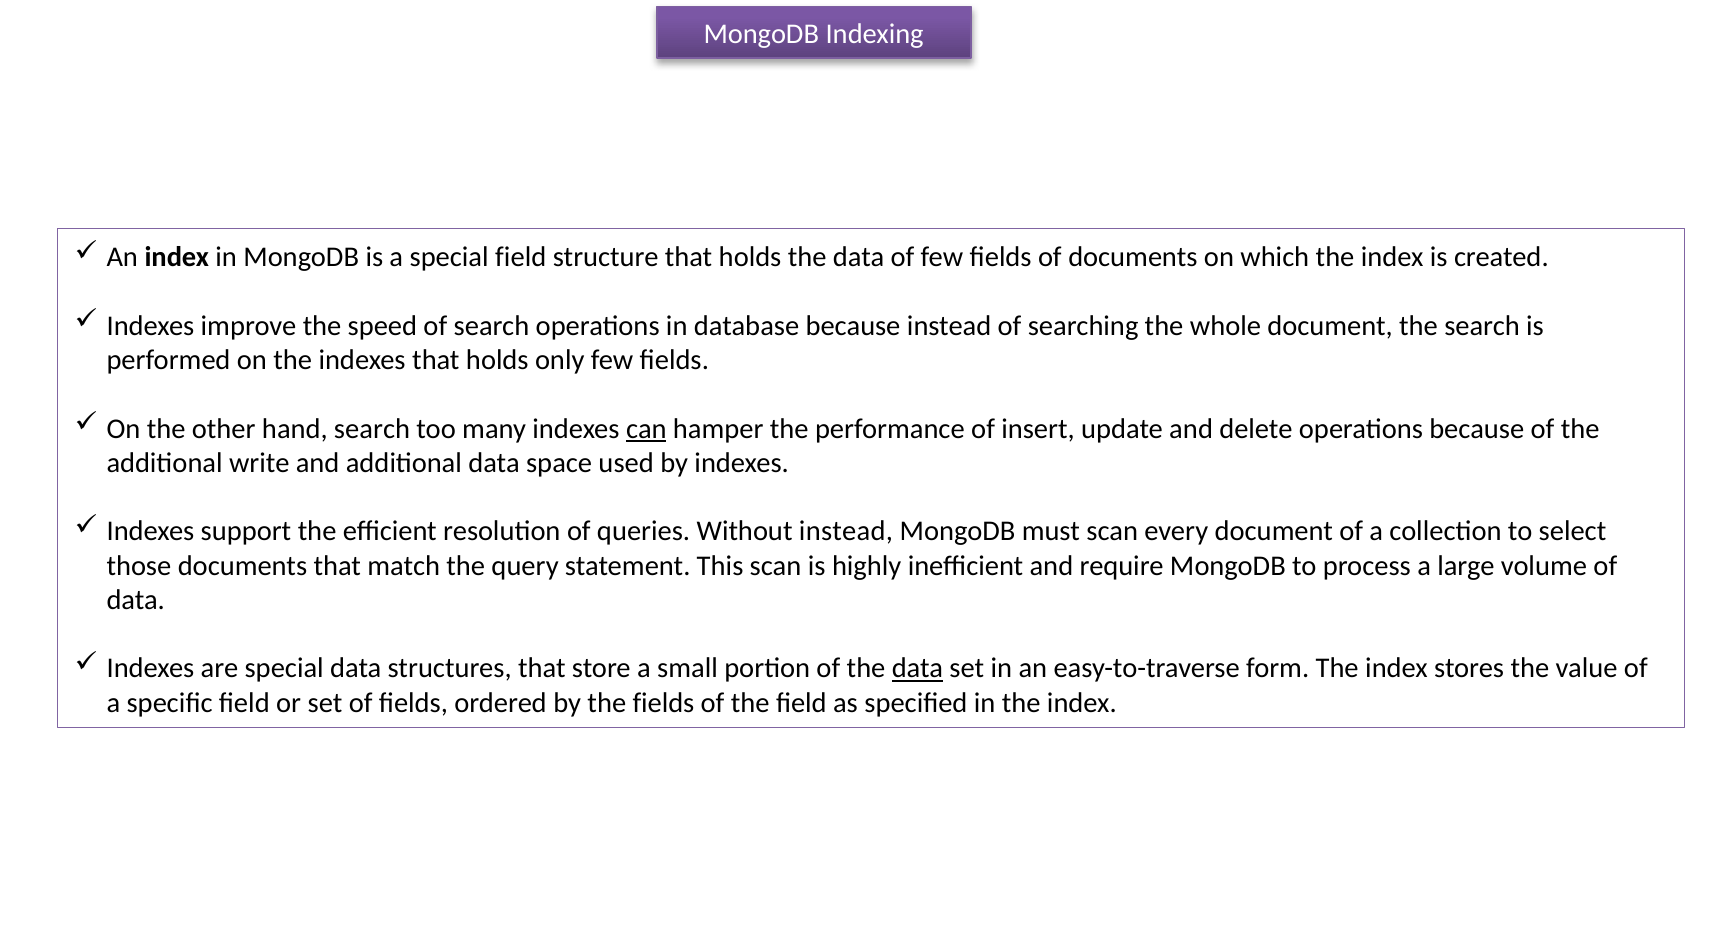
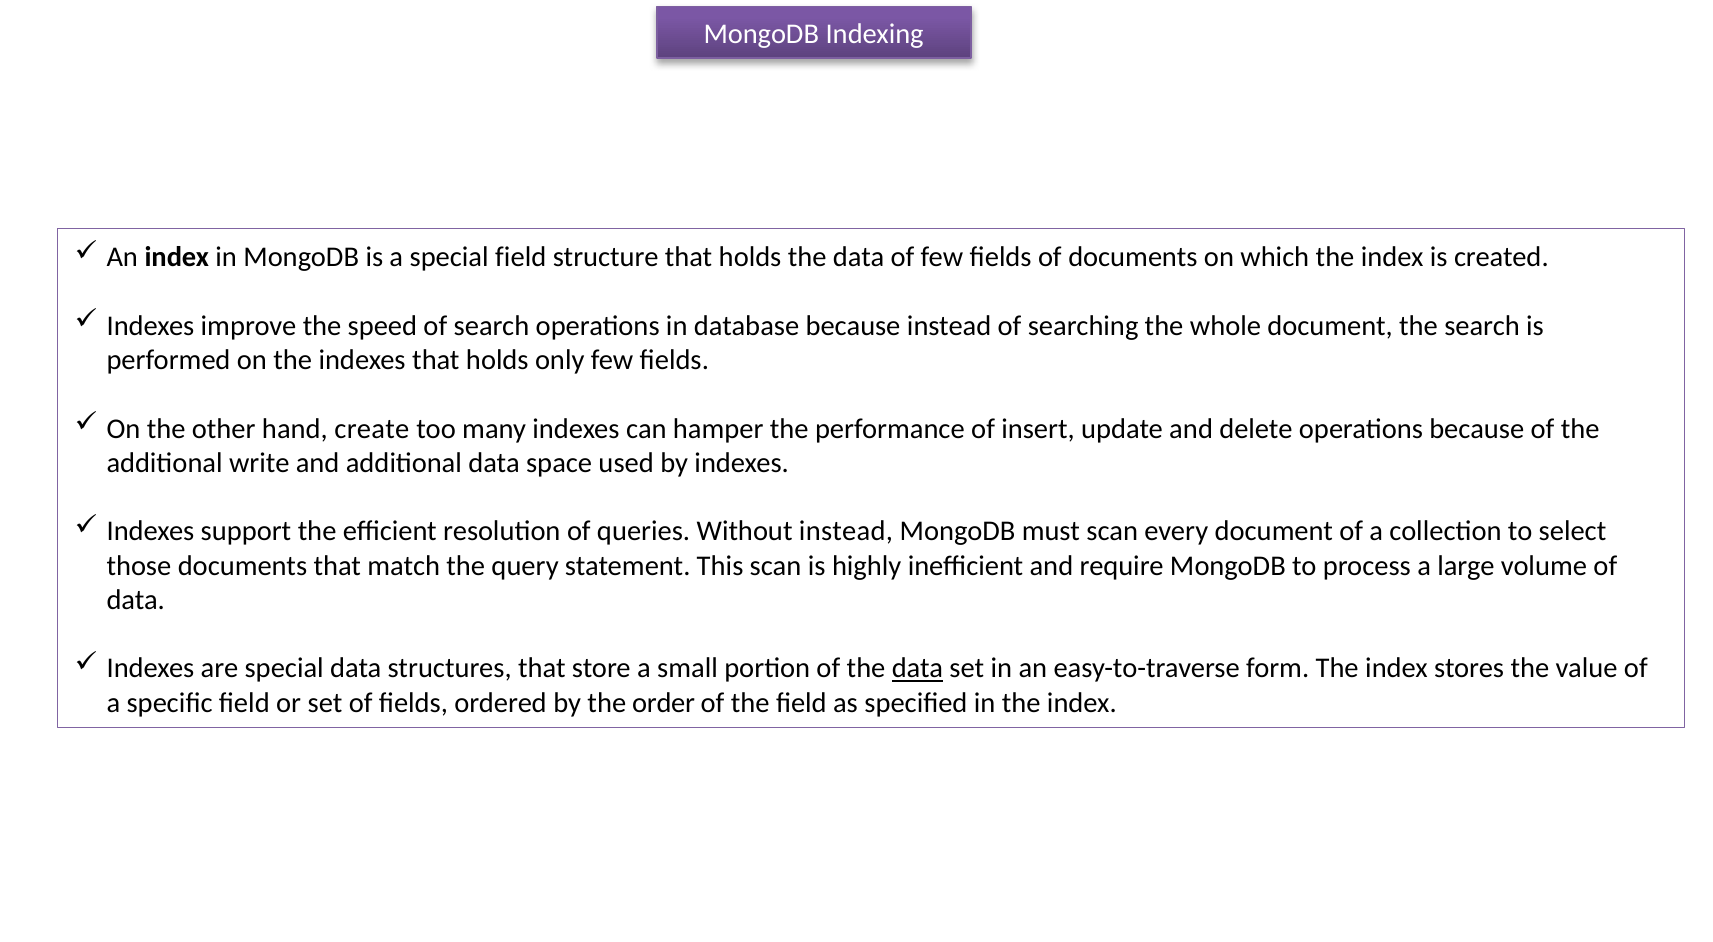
hand search: search -> create (372, 429)
can underline: present -> none (646, 429)
the fields: fields -> order (664, 703)
